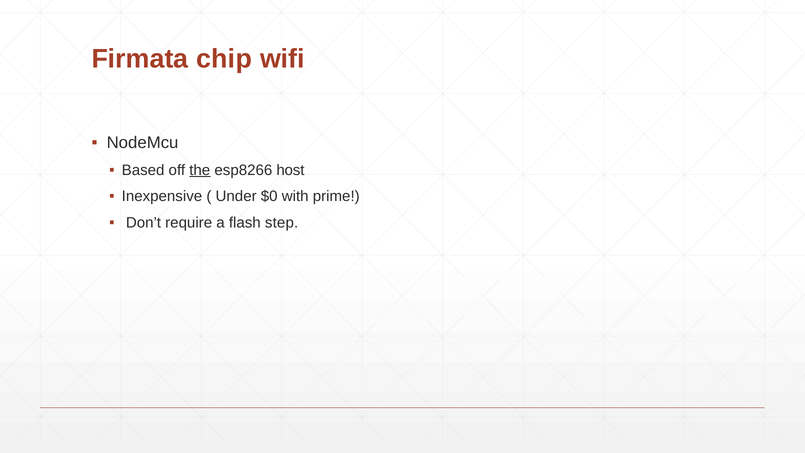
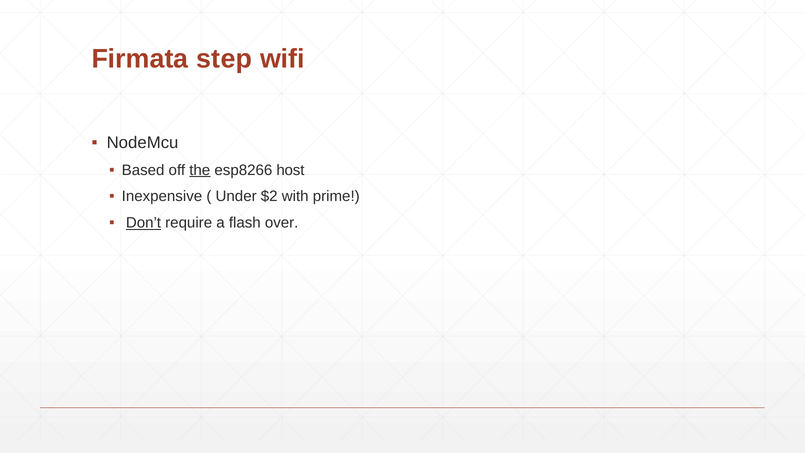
chip: chip -> step (224, 59)
$0: $0 -> $2 (269, 196)
Don’t underline: none -> present (143, 223)
step: step -> over (282, 223)
